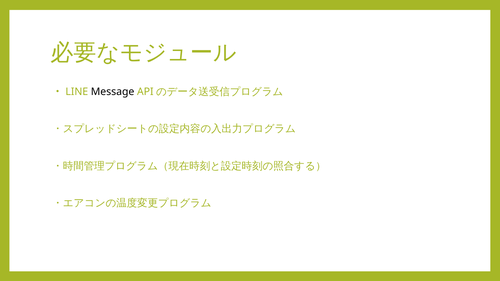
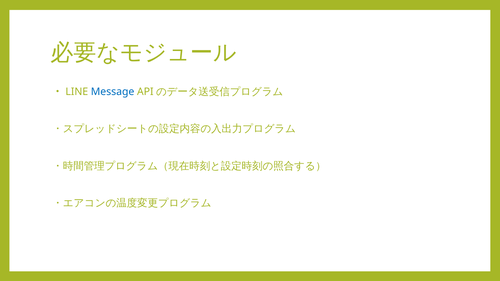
Message colour: black -> blue (113, 92)
